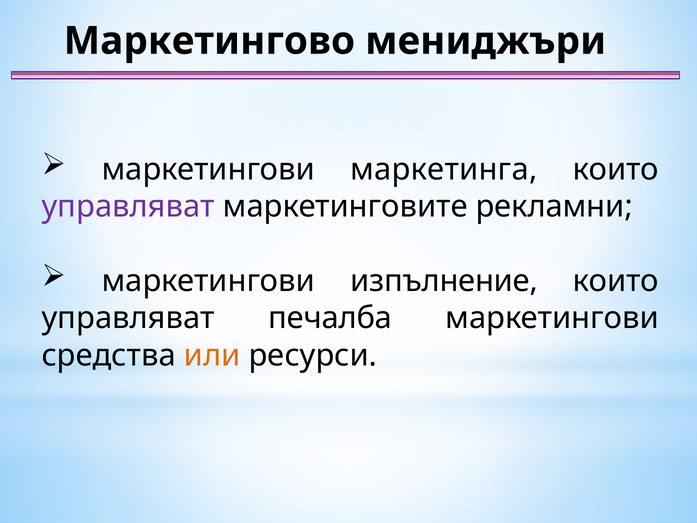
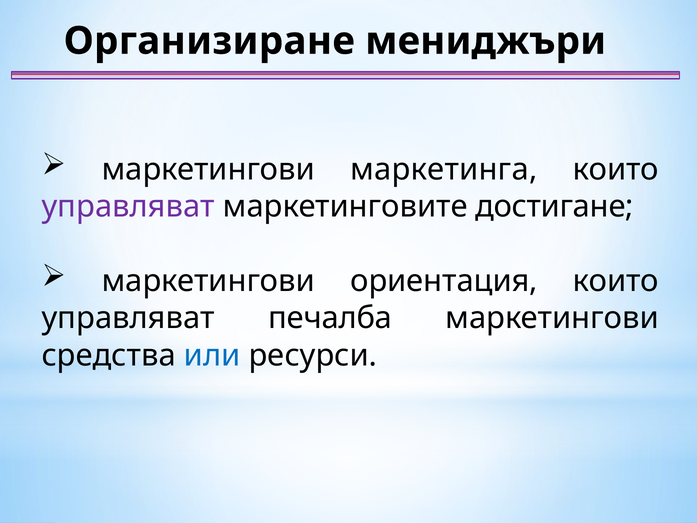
Маркетингово: Маркетингово -> Организиране (209, 41)
рекламни: рекламни -> достигане (554, 207)
изпълнение: изпълнение -> ориентация (444, 281)
или colour: orange -> blue (212, 355)
